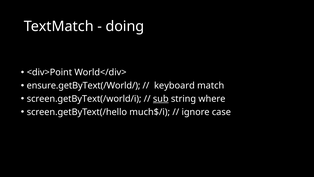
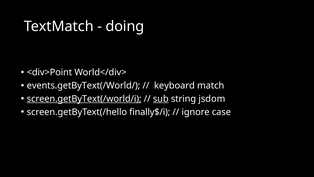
ensure.getByText(/World/: ensure.getByText(/World/ -> events.getByText(/World/ (83, 85)
screen.getByText(/world/i underline: none -> present (84, 99)
where: where -> jsdom (212, 99)
much$/i: much$/i -> finally$/i (150, 112)
